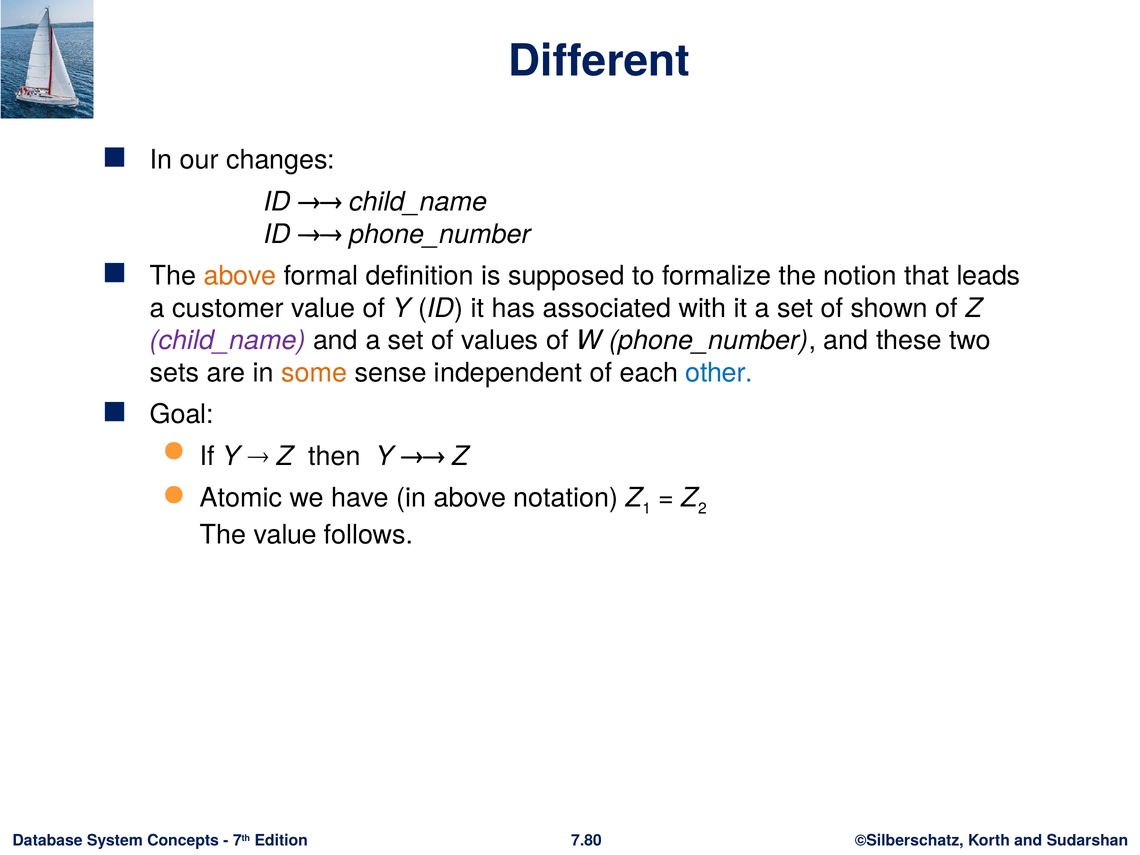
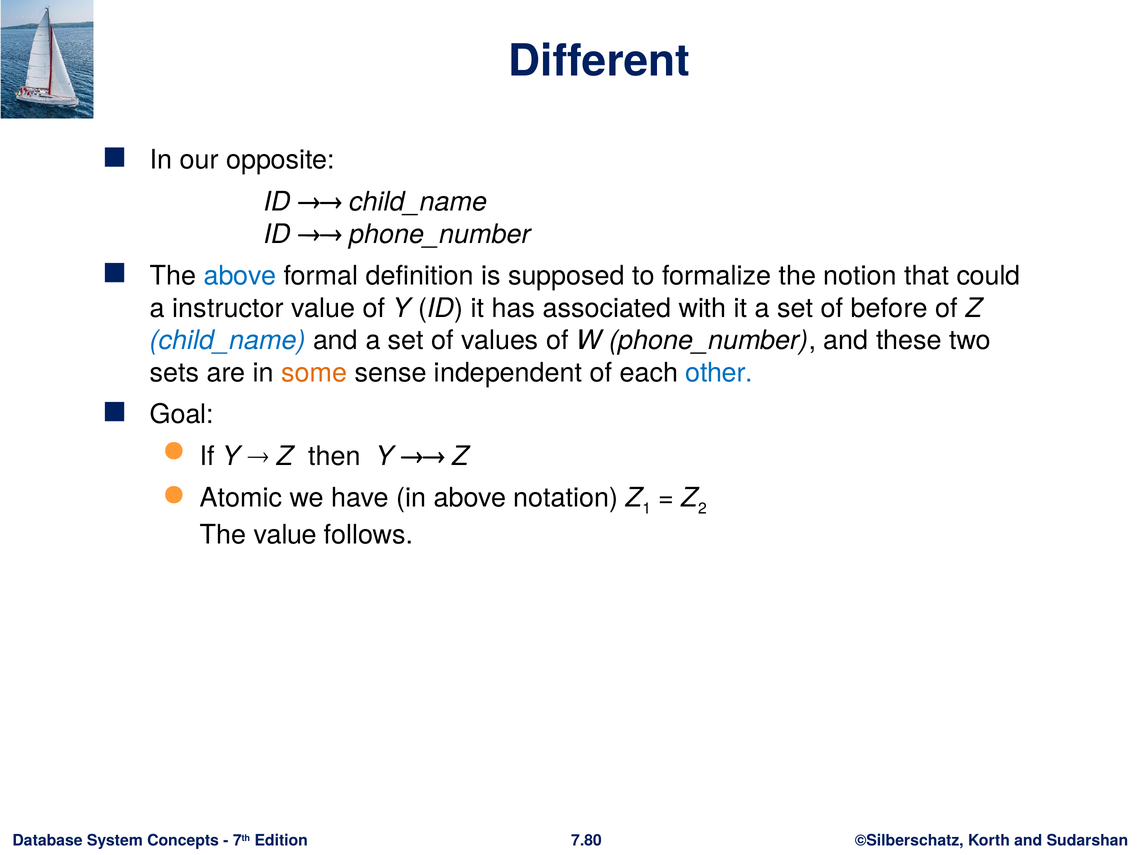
changes: changes -> opposite (281, 160)
above colour: orange -> blue (240, 276)
leads: leads -> could (988, 276)
customer: customer -> instructor (228, 308)
shown: shown -> before (889, 308)
child_name colour: purple -> blue (228, 341)
